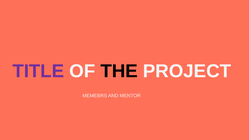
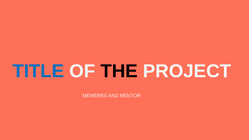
TITLE colour: purple -> blue (38, 71)
